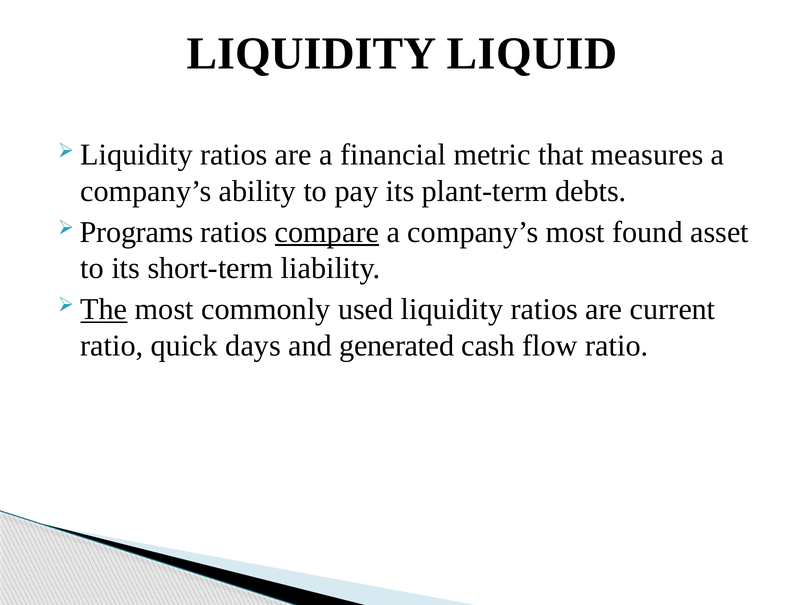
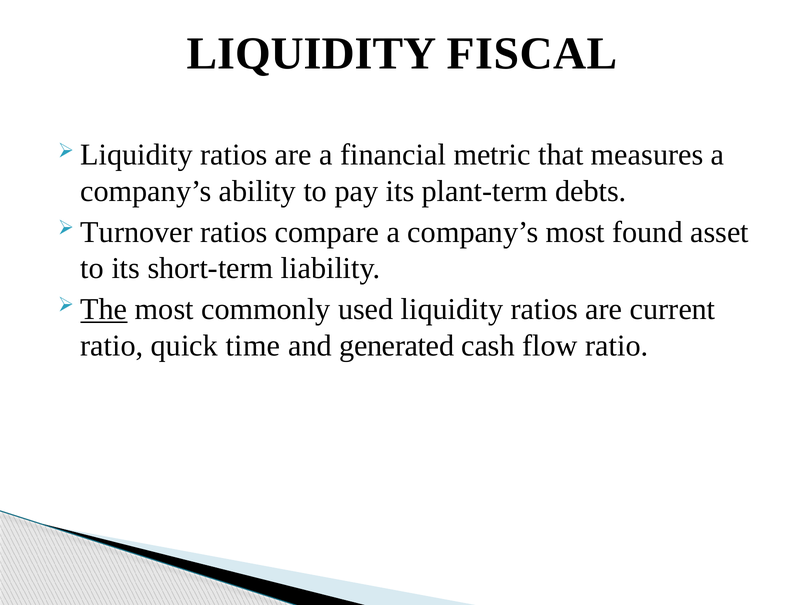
LIQUID: LIQUID -> FISCAL (532, 54)
Programs: Programs -> Turnover (137, 232)
compare underline: present -> none (327, 232)
days: days -> time (253, 345)
